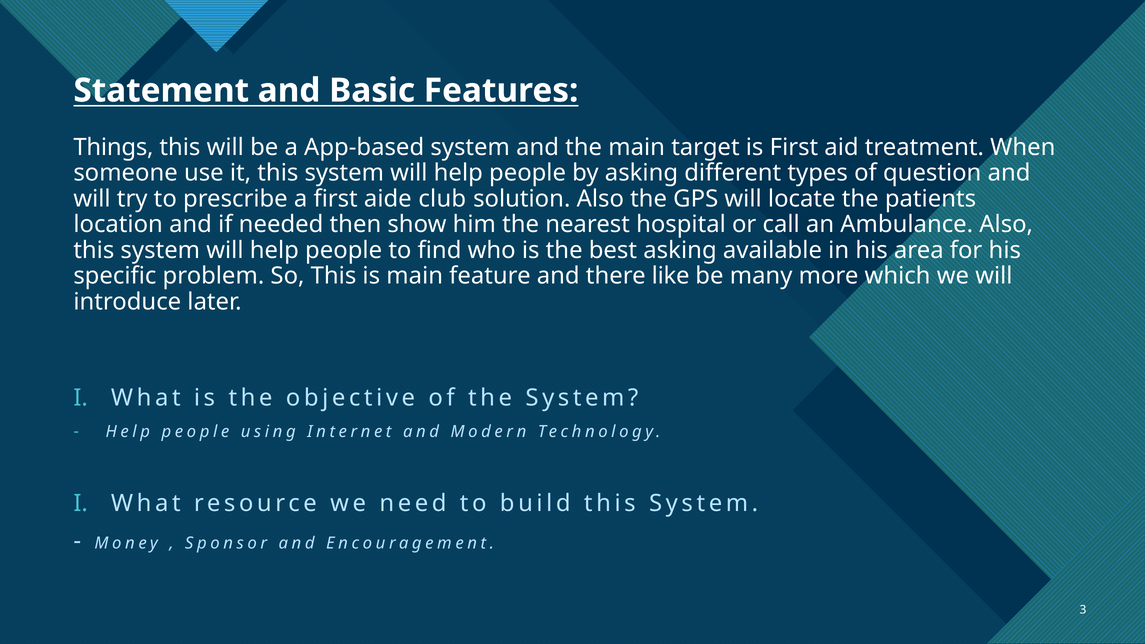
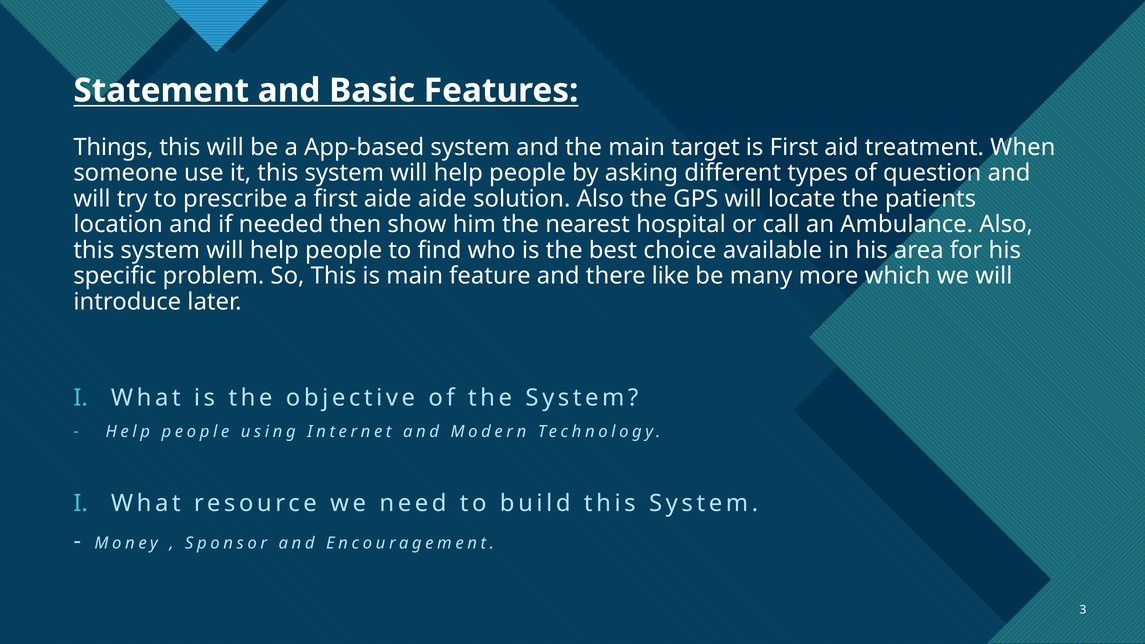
aide club: club -> aide (442, 199)
best asking: asking -> choice (680, 250)
